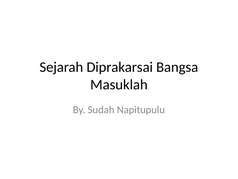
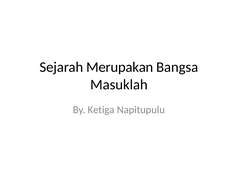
Diprakarsai: Diprakarsai -> Merupakan (120, 67)
Sudah: Sudah -> Ketiga (101, 109)
